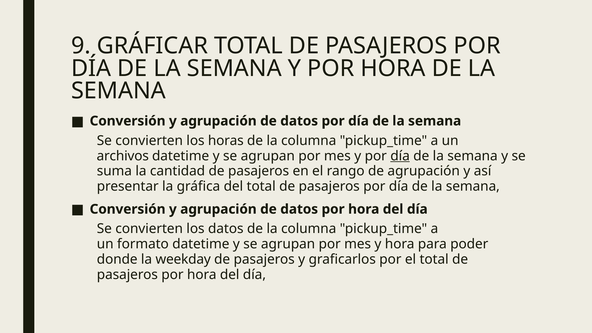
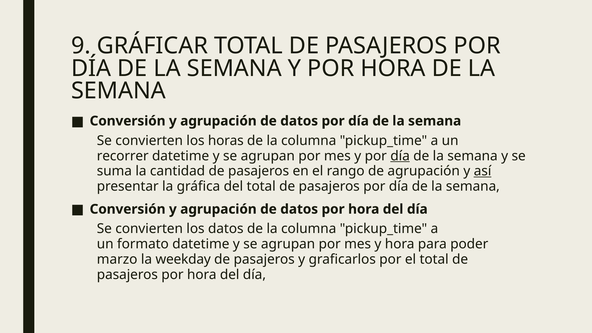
archivos: archivos -> recorrer (123, 156)
así underline: none -> present (483, 171)
donde: donde -> marzo (117, 259)
